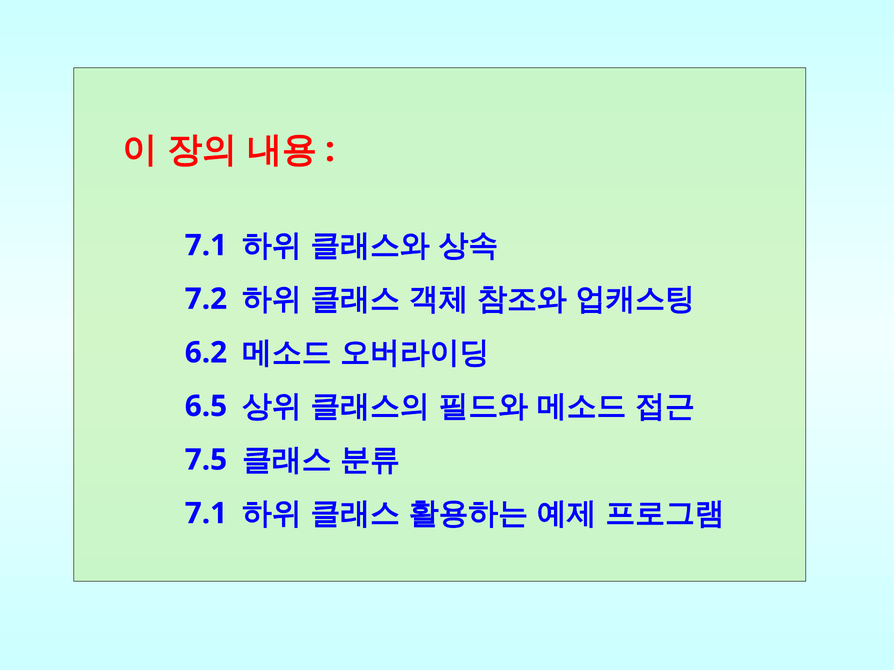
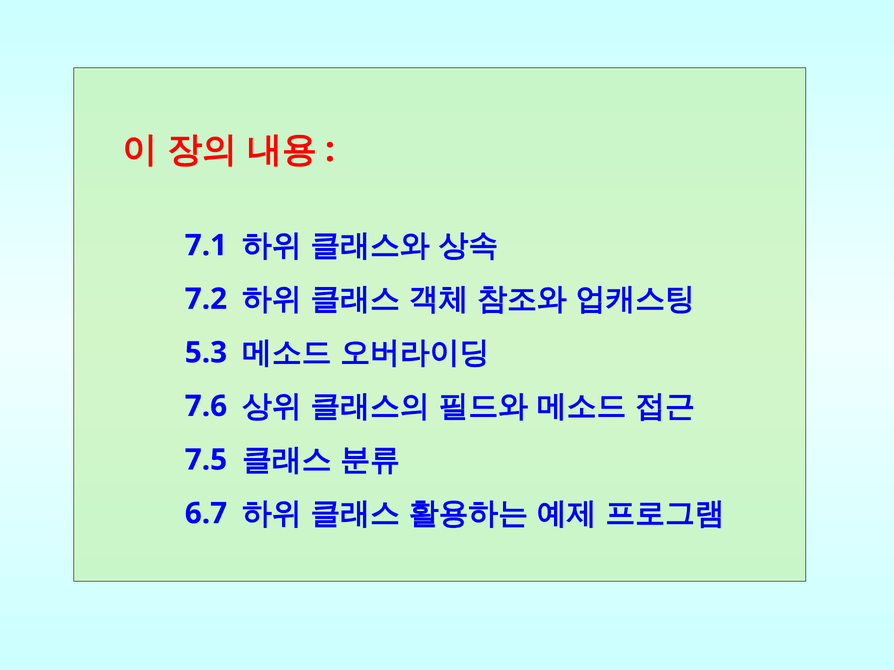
6.2: 6.2 -> 5.3 (206, 353)
6.5: 6.5 -> 7.6 (206, 406)
7.1: 7.1 -> 6.7 (206, 514)
